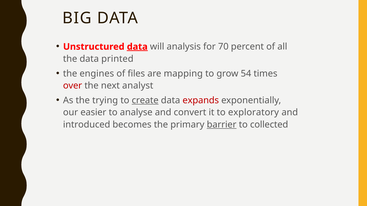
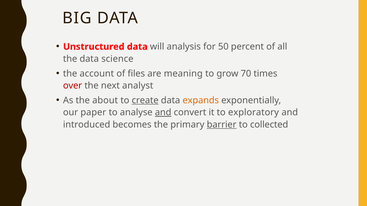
data underline: present -> none (137, 47)
70: 70 -> 50 (223, 47)
printed: printed -> science (117, 59)
engines: engines -> account (97, 74)
mapping: mapping -> meaning (183, 74)
54: 54 -> 70 (246, 74)
trying: trying -> about (105, 101)
expands colour: red -> orange (201, 101)
easier: easier -> paper (93, 113)
and underline: none -> present (163, 113)
